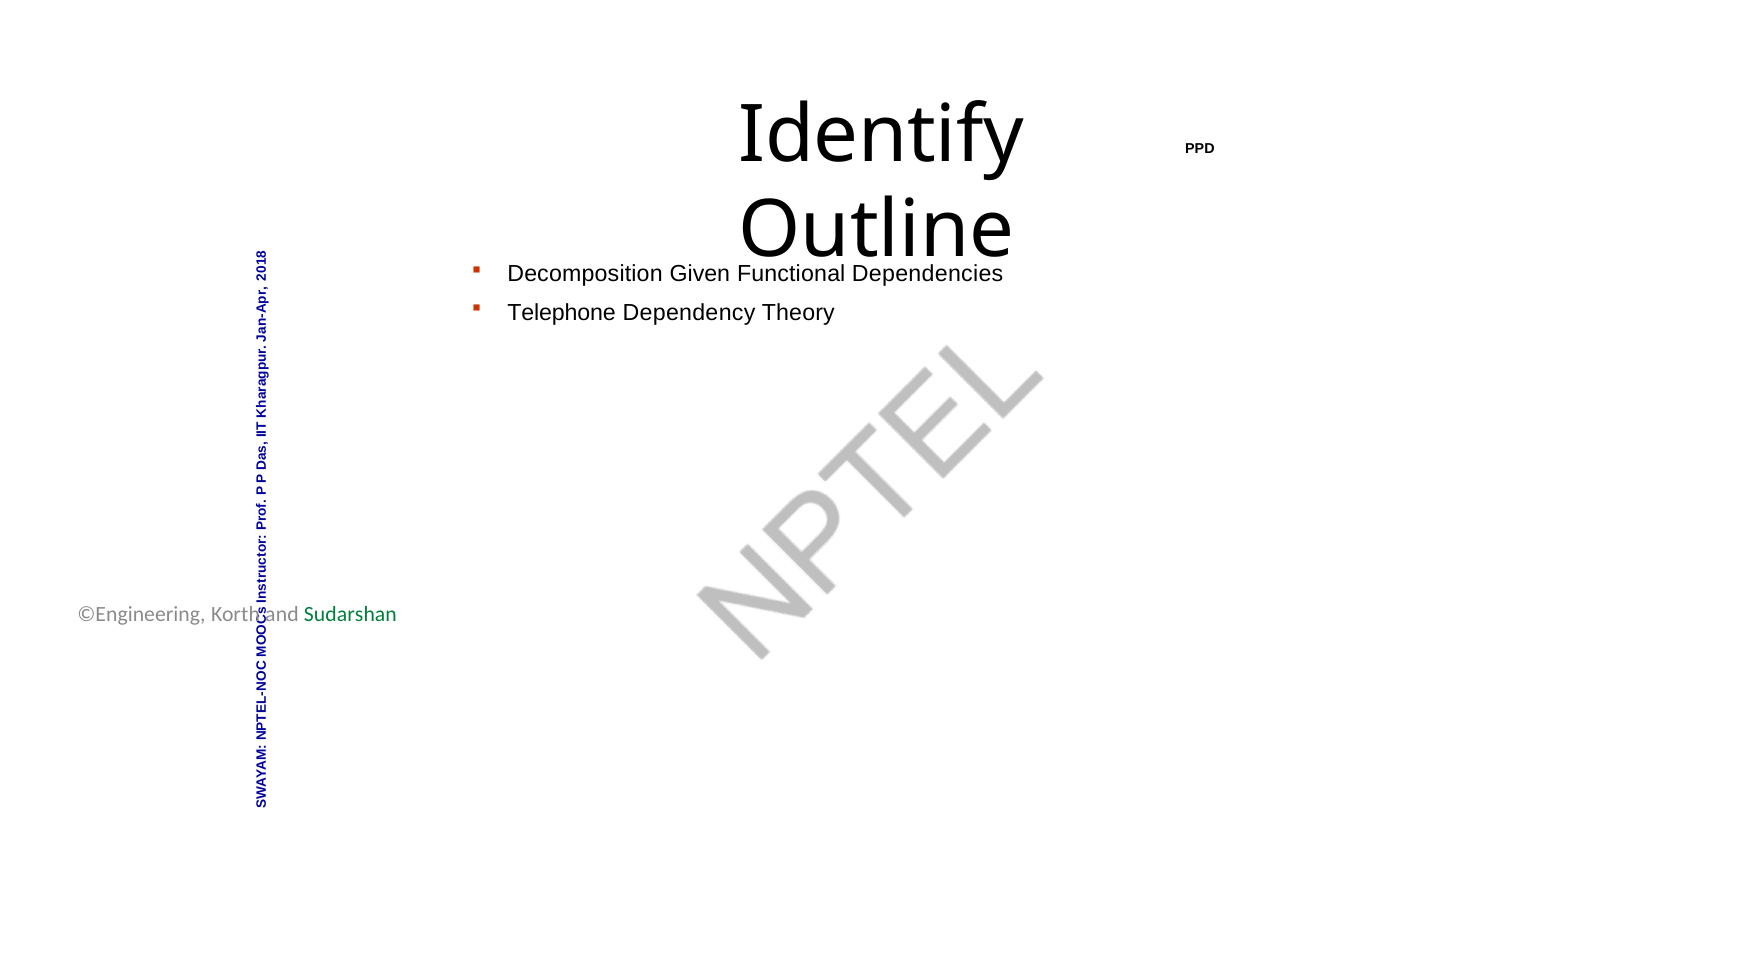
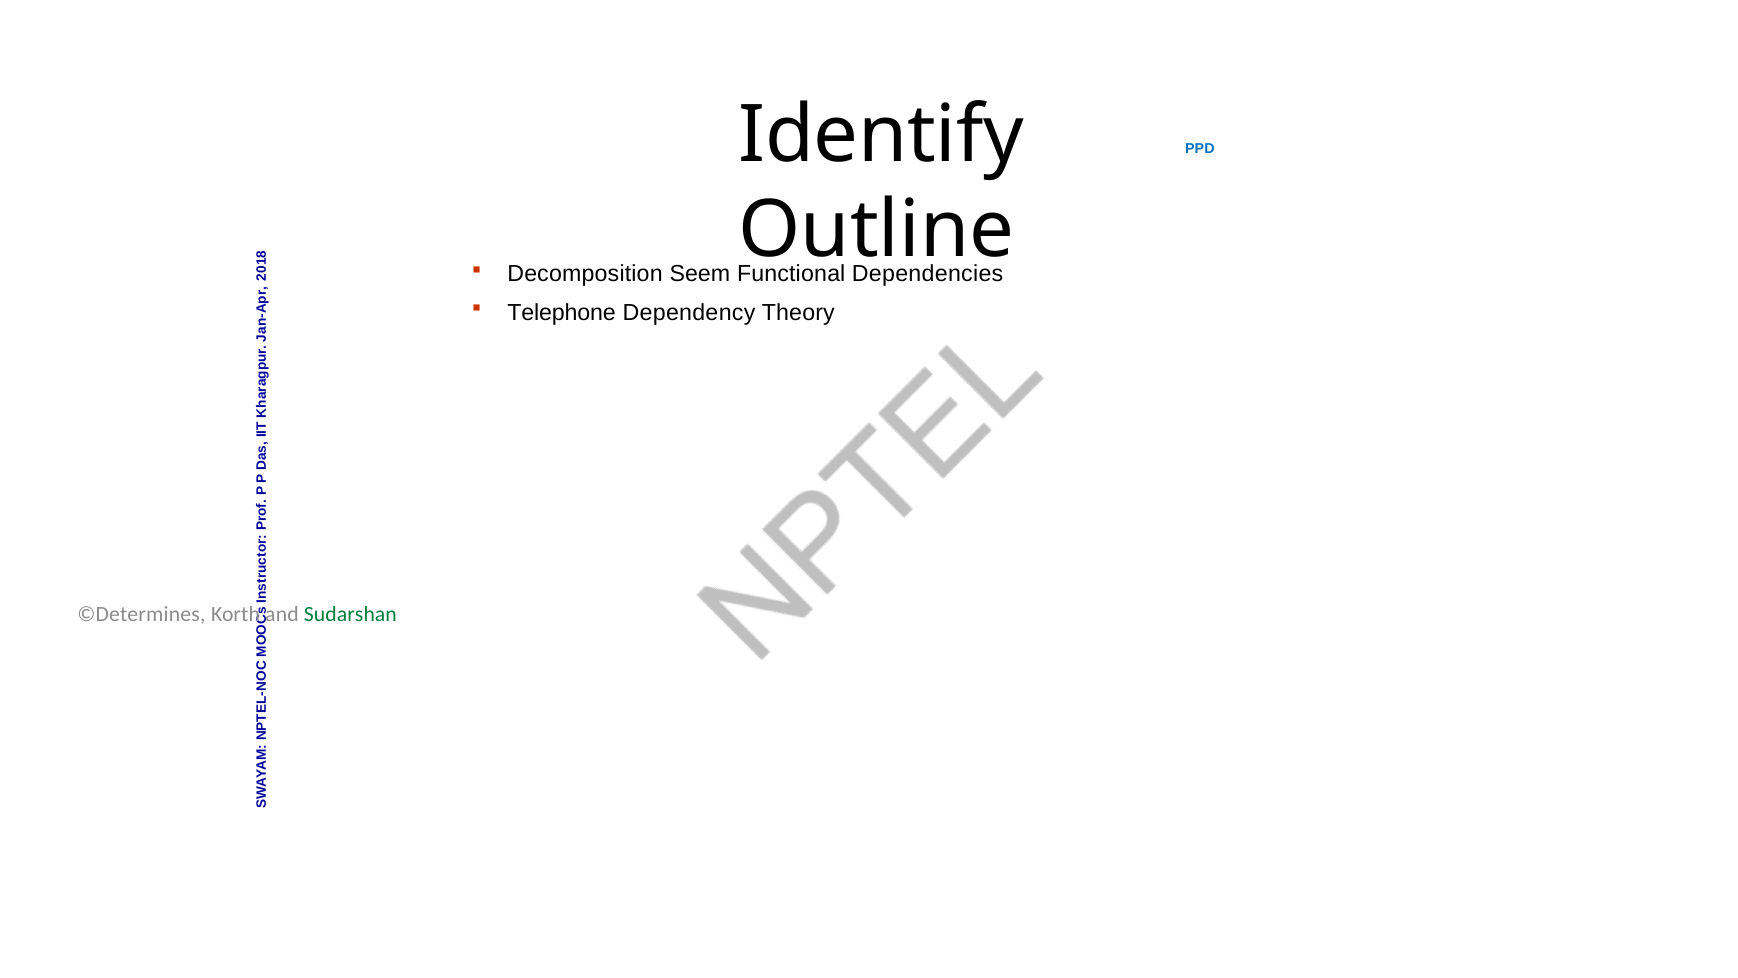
PPD colour: black -> blue (1200, 148)
Given: Given -> Seem (700, 274)
©Engineering: ©Engineering -> ©Determines (141, 614)
